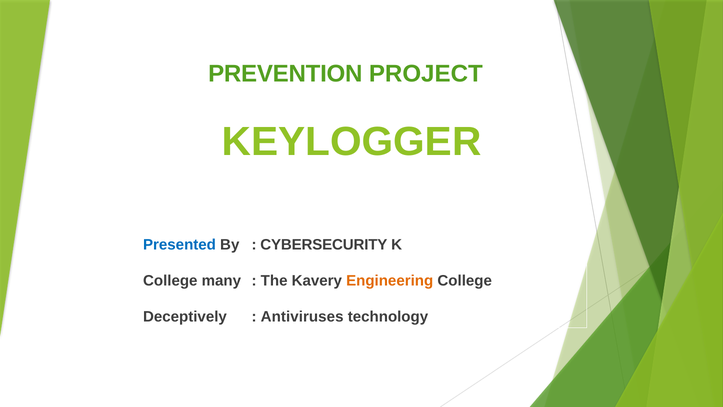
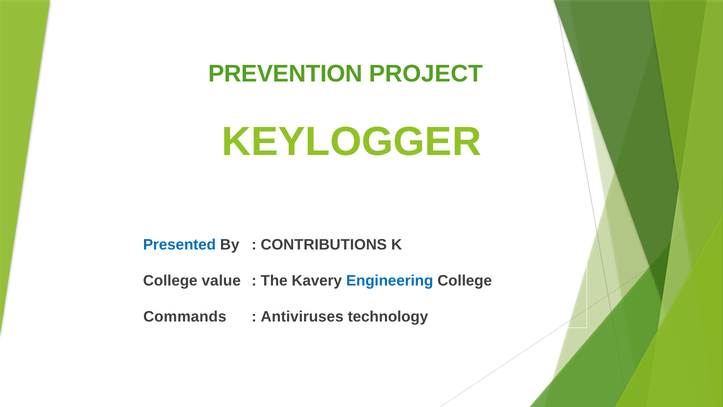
CYBERSECURITY: CYBERSECURITY -> CONTRIBUTIONS (324, 244)
many: many -> value (221, 281)
Engineering colour: orange -> blue (390, 281)
Deceptively: Deceptively -> Commands (185, 317)
